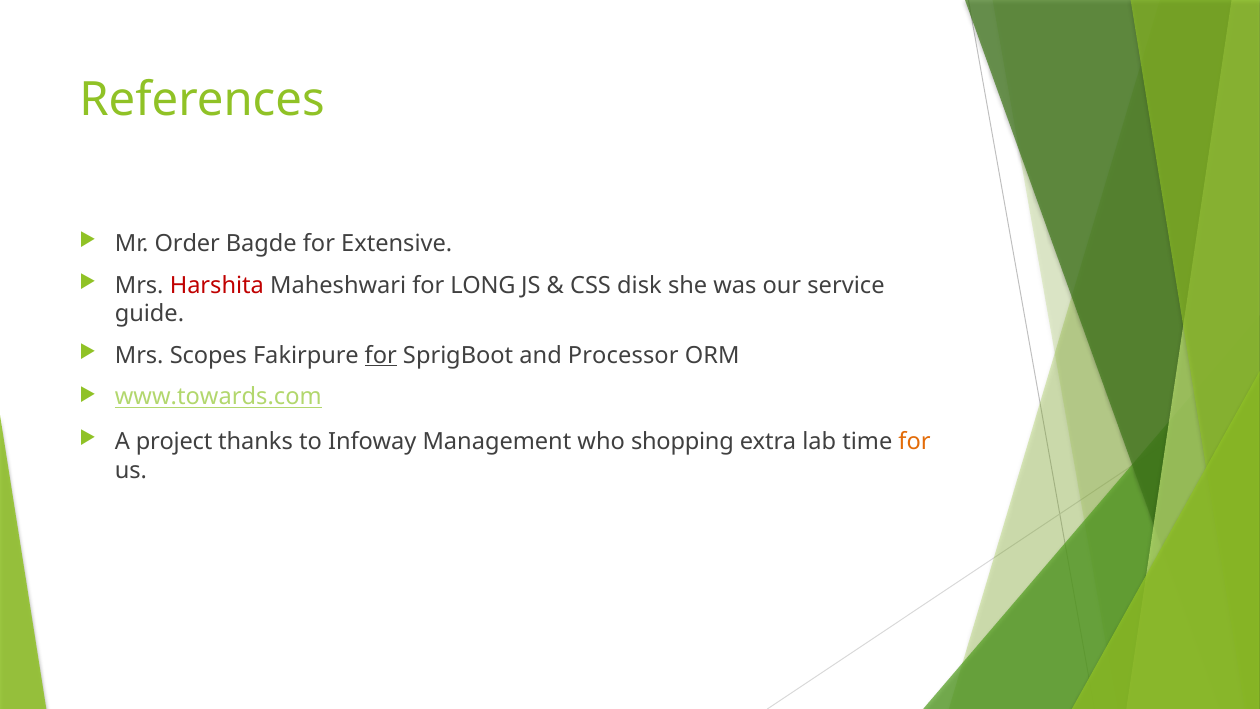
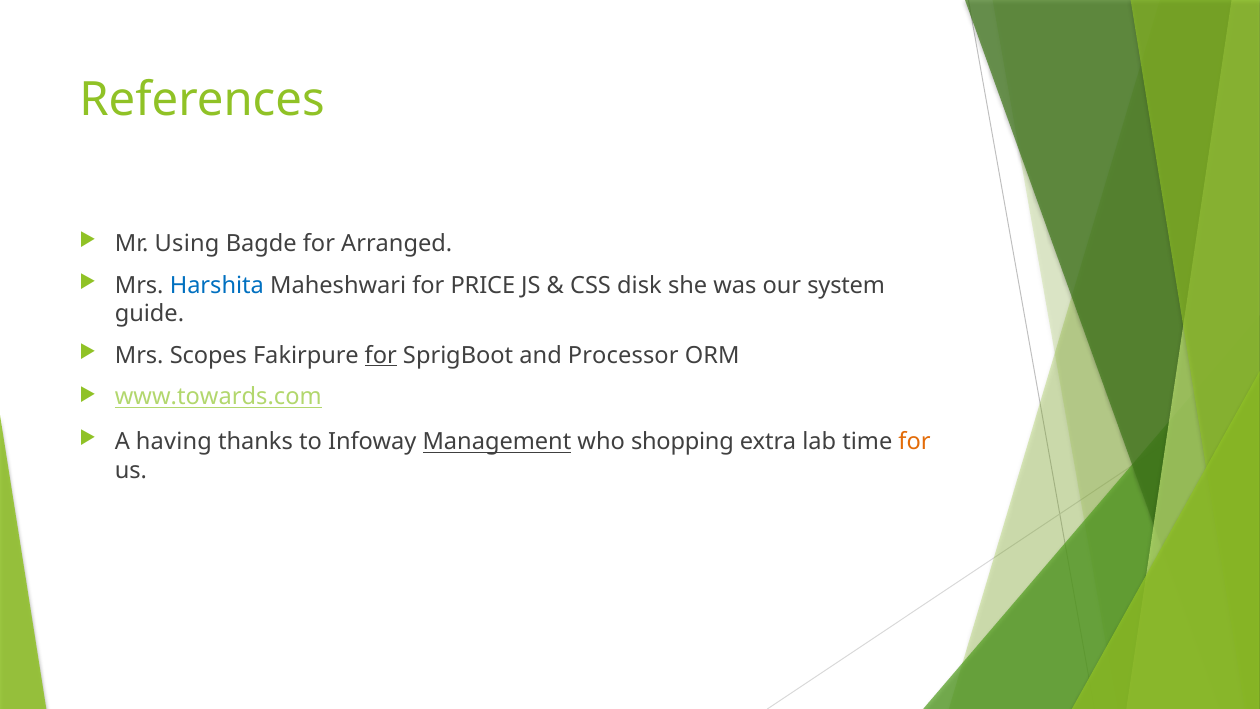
Order: Order -> Using (187, 244)
Extensive: Extensive -> Arranged (397, 244)
Harshita colour: red -> blue (217, 285)
LONG: LONG -> PRICE (483, 285)
service: service -> system (846, 285)
project: project -> having (174, 442)
Management underline: none -> present (497, 442)
